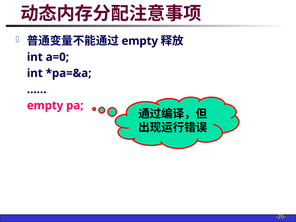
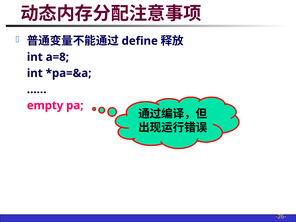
empty: empty -> define (140, 41)
a=0: a=0 -> a=8 (57, 57)
